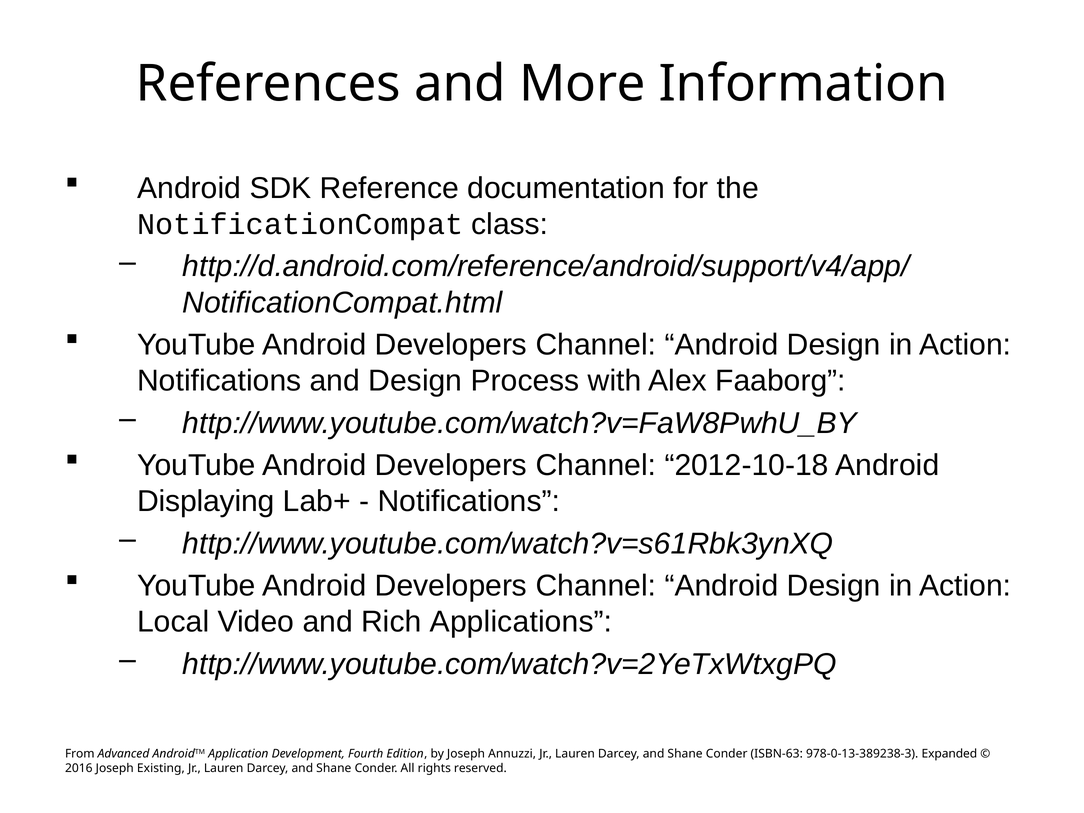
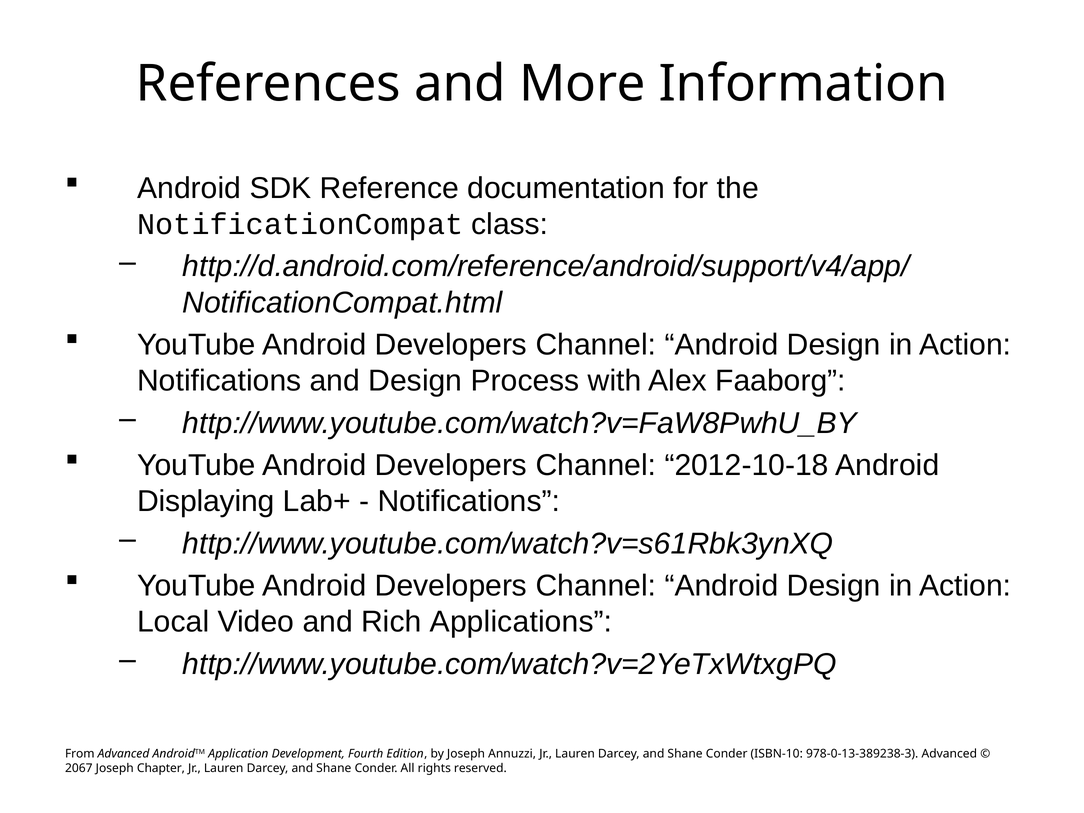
ISBN-63: ISBN-63 -> ISBN-10 (777, 754)
978-0-13-389238-3 Expanded: Expanded -> Advanced (949, 754)
2016: 2016 -> 2067 (79, 768)
Existing: Existing -> Chapter (161, 768)
